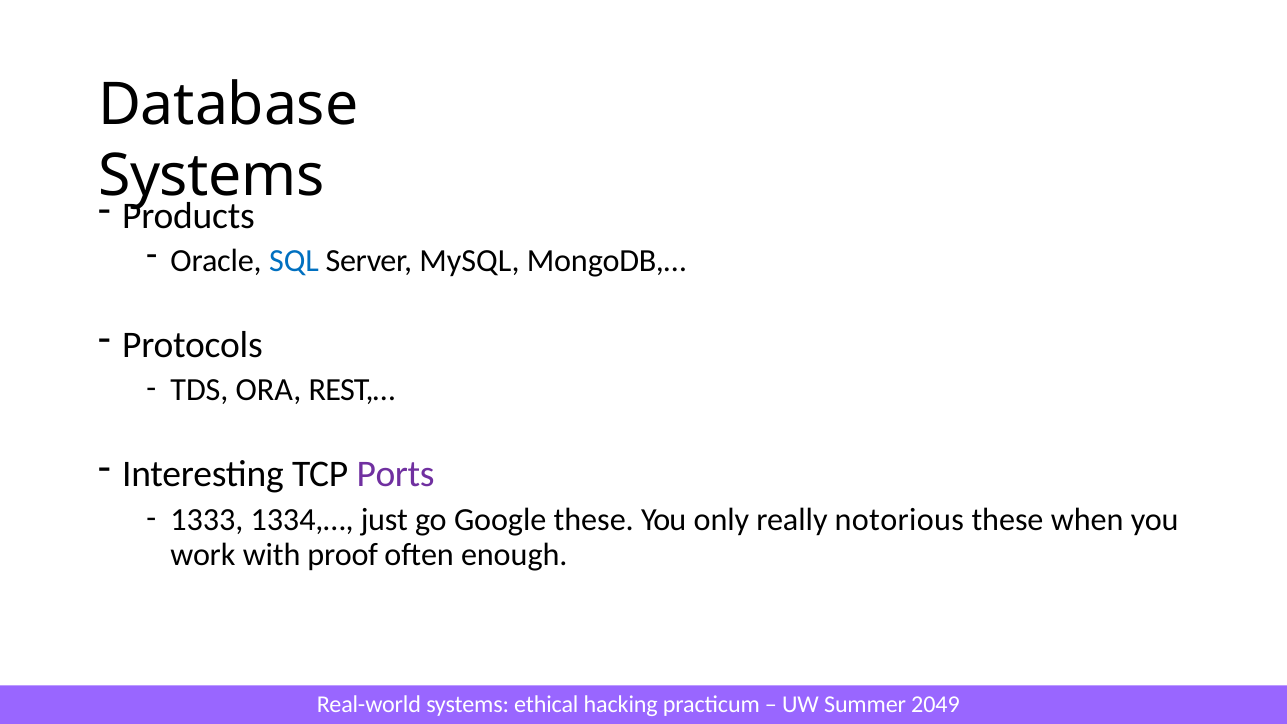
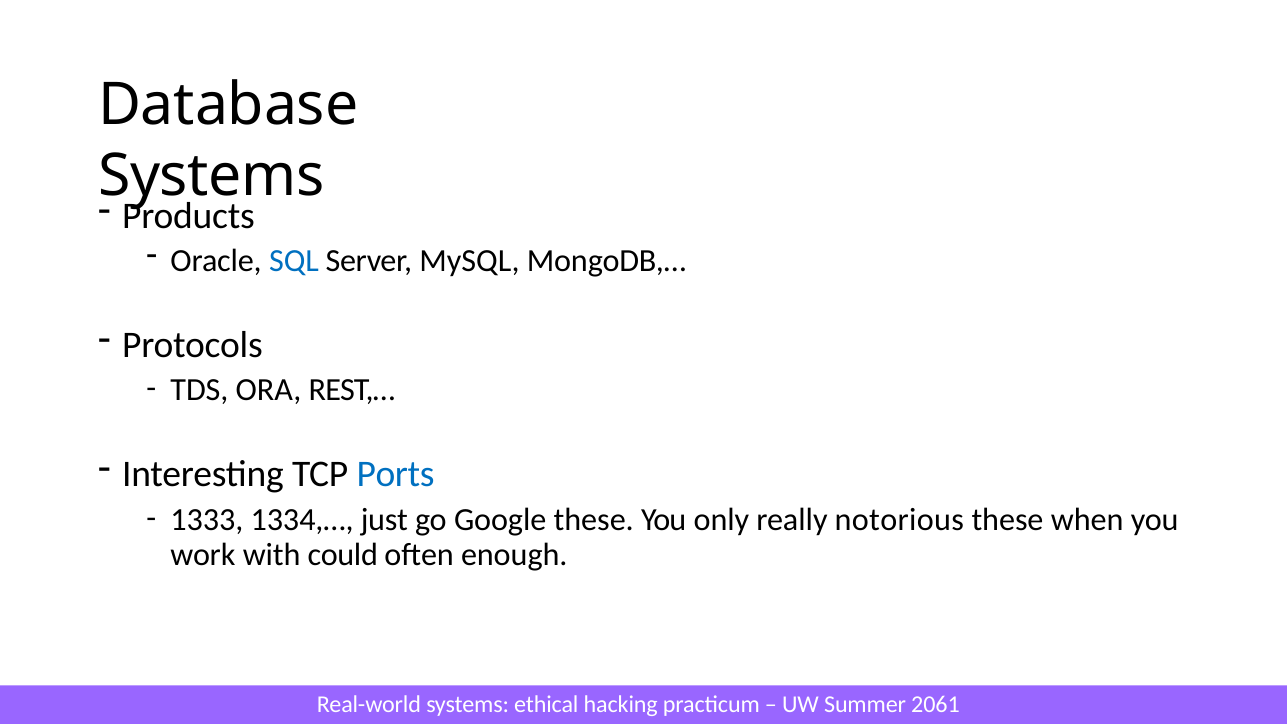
Ports colour: purple -> blue (396, 475)
proof: proof -> could (343, 555)
2049: 2049 -> 2061 (935, 705)
